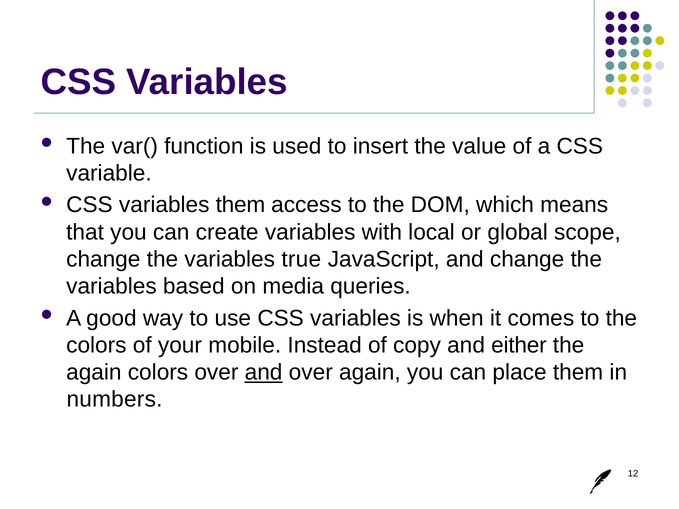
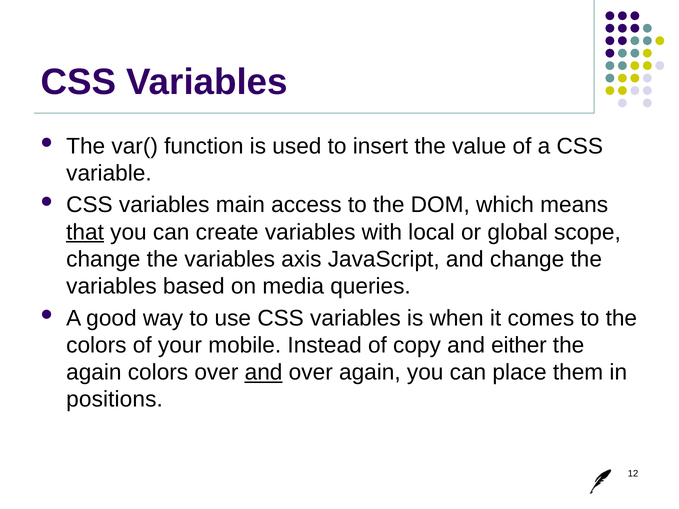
variables them: them -> main (240, 205)
that underline: none -> present (85, 232)
true: true -> axis (301, 259)
numbers: numbers -> positions (115, 400)
